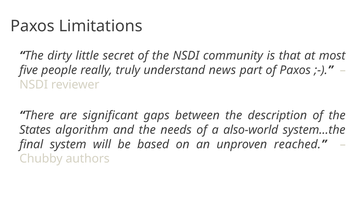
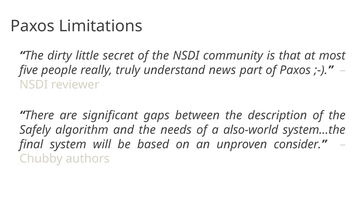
States: States -> Safely (35, 130)
reached: reached -> consider (297, 144)
